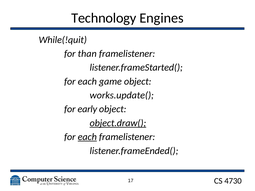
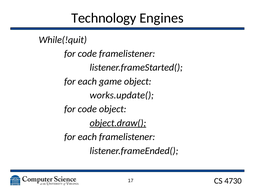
than: than -> code (87, 54)
early: early -> code (87, 109)
each underline: present -> none (87, 137)
